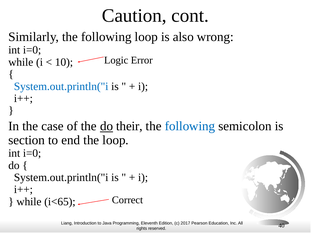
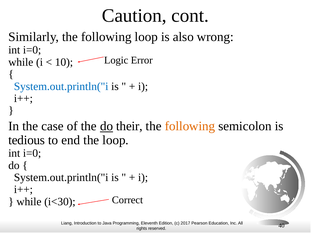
following colour: blue -> orange (190, 126)
section: section -> tedious (27, 140)
i<65: i<65 -> i<30 (60, 202)
